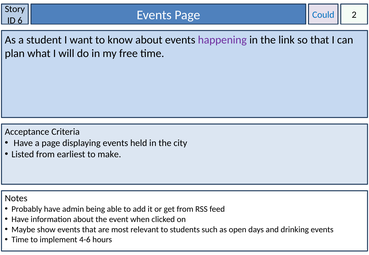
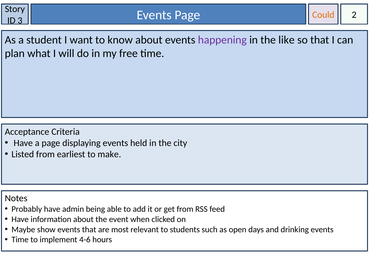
Could colour: blue -> orange (323, 15)
6: 6 -> 3 (20, 20)
link: link -> like (287, 40)
